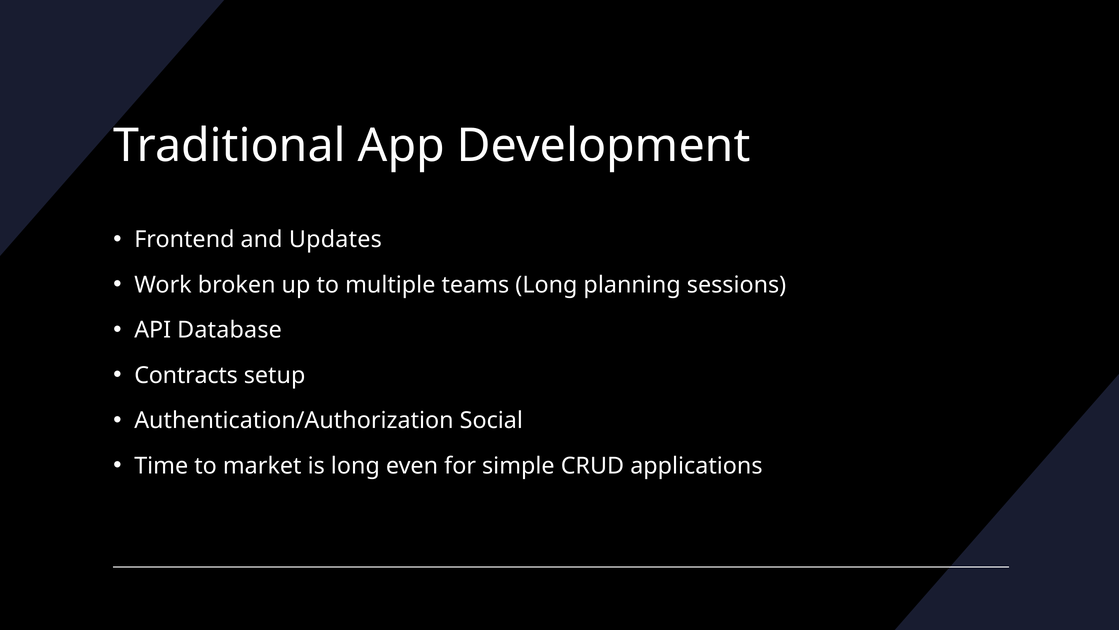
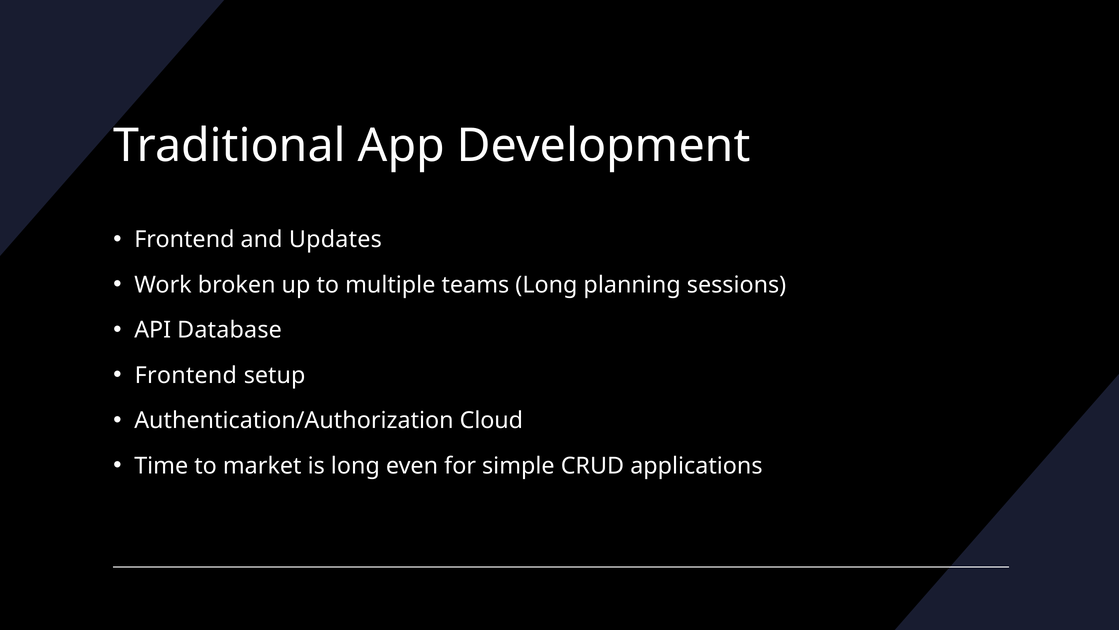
Contracts: Contracts -> Frontend (186, 375)
Social: Social -> Cloud (491, 420)
